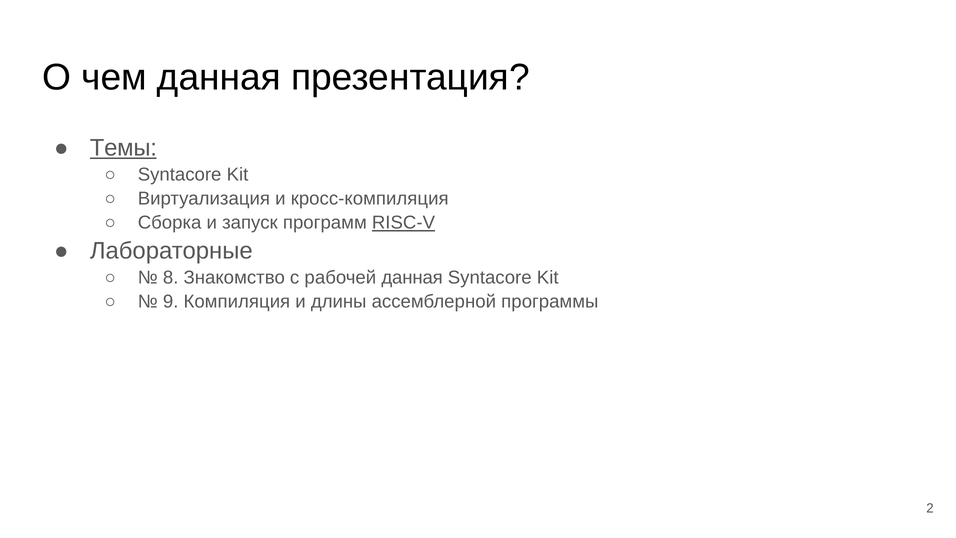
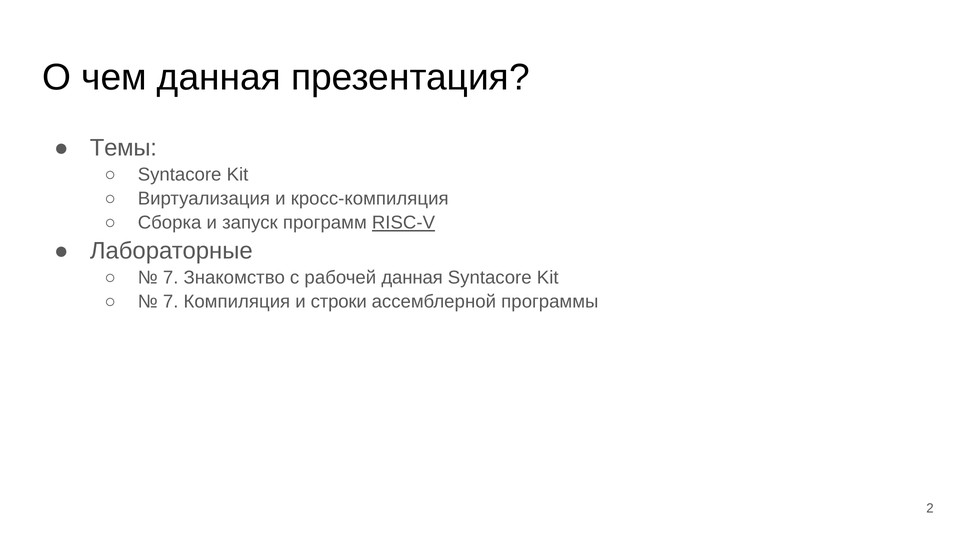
Темы underline: present -> none (123, 148)
8: 8 -> 7 (171, 277)
9: 9 -> 7 (171, 301)
длины: длины -> строки (339, 301)
